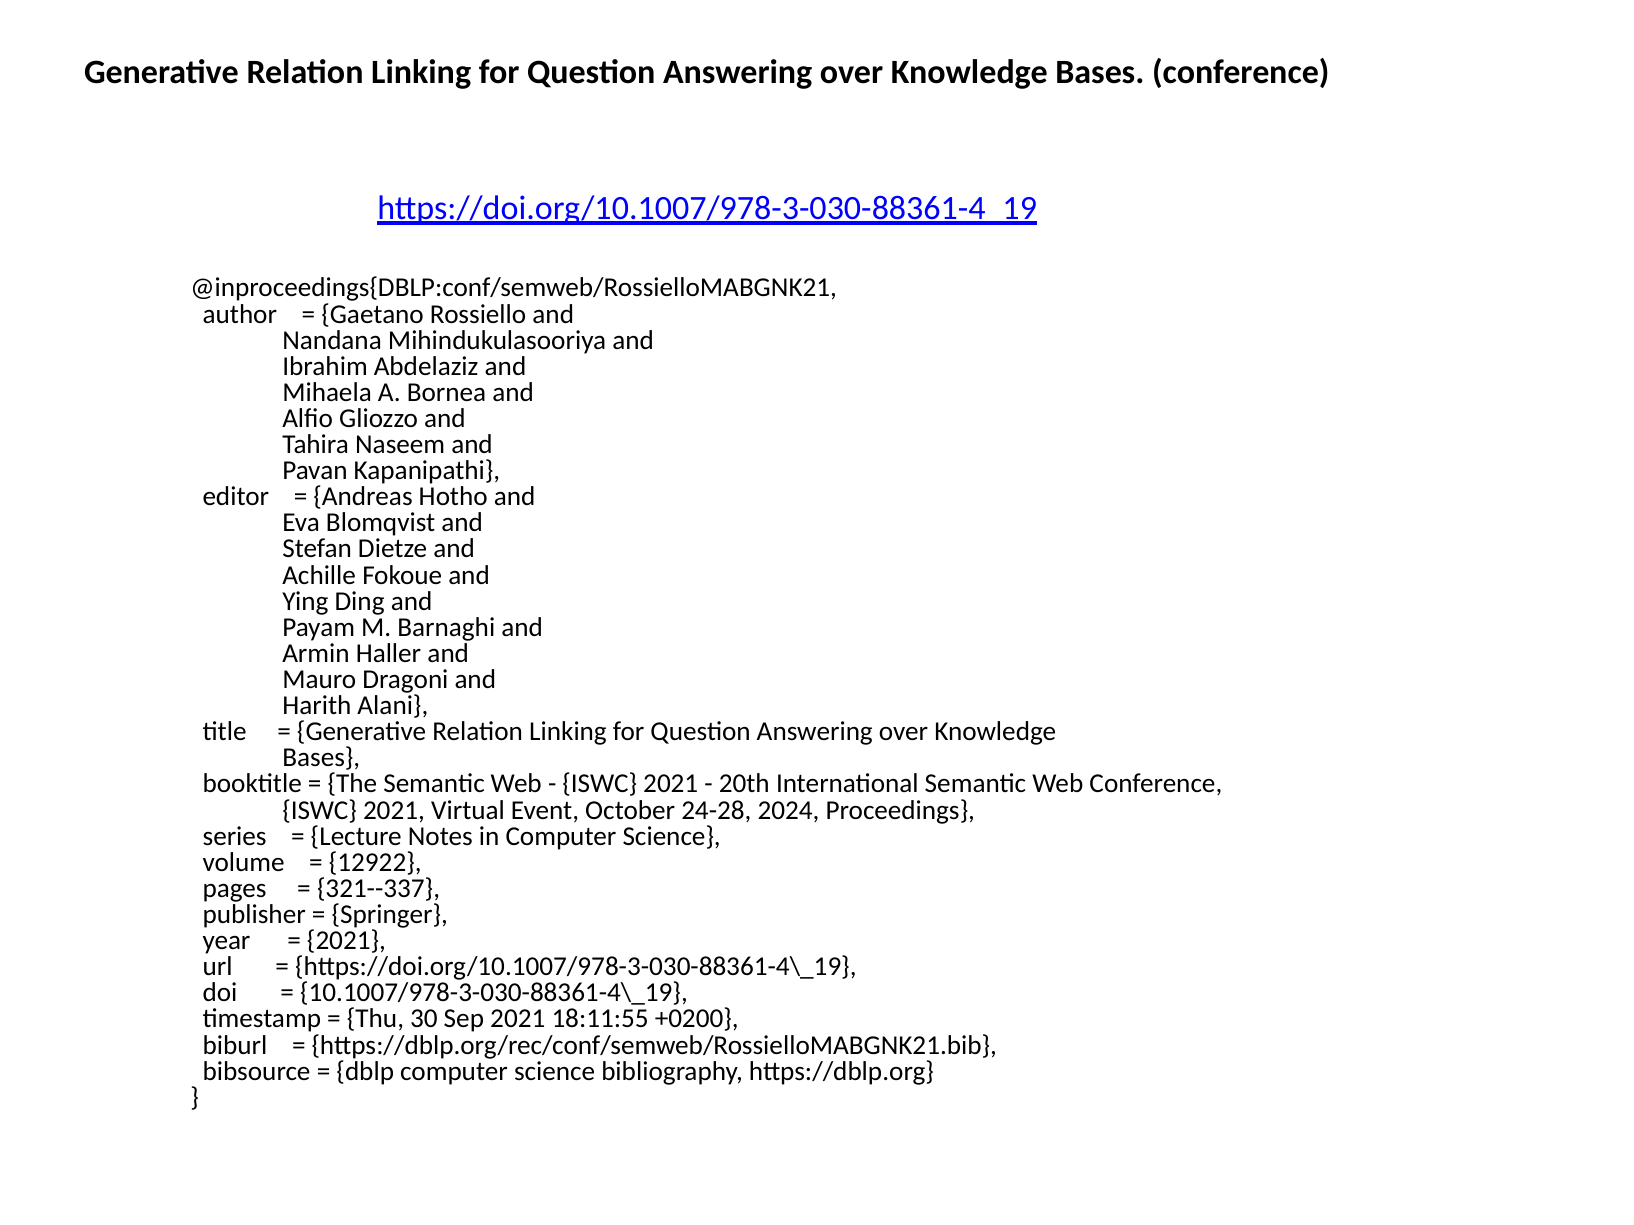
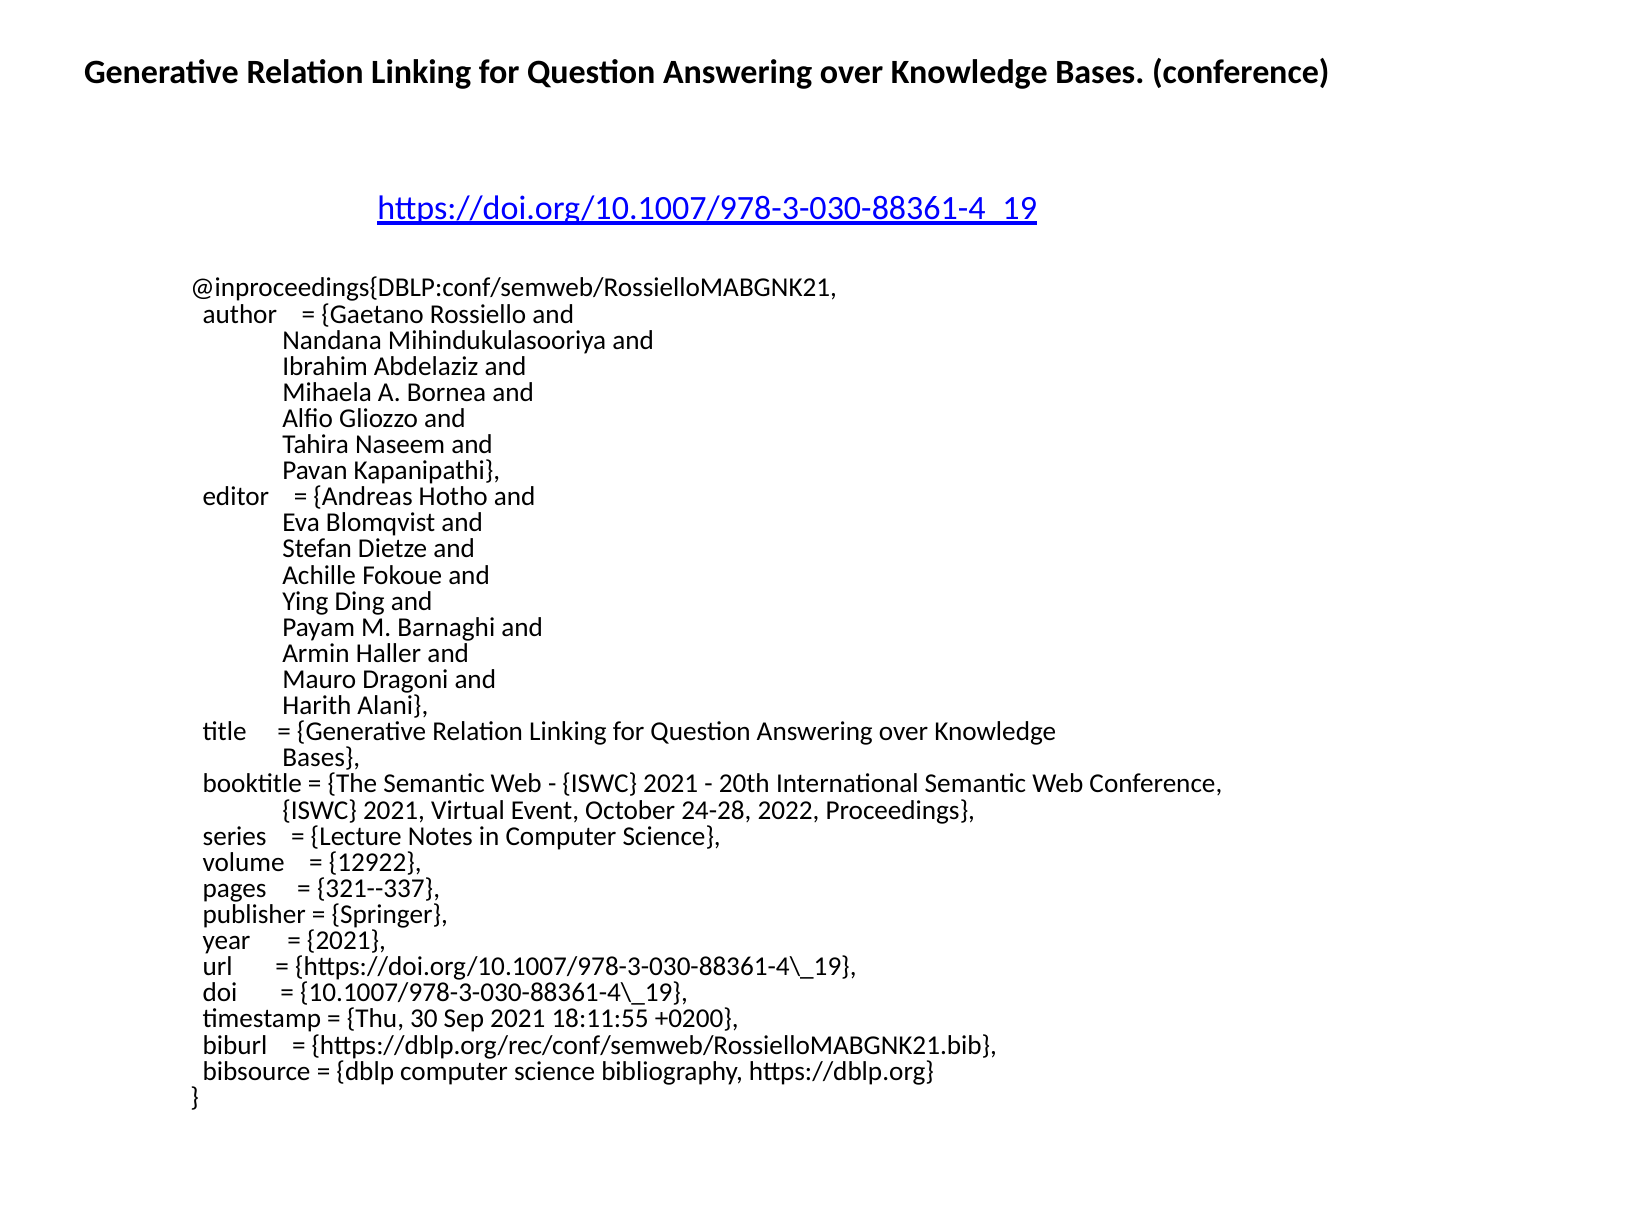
2024: 2024 -> 2022 (788, 810)
